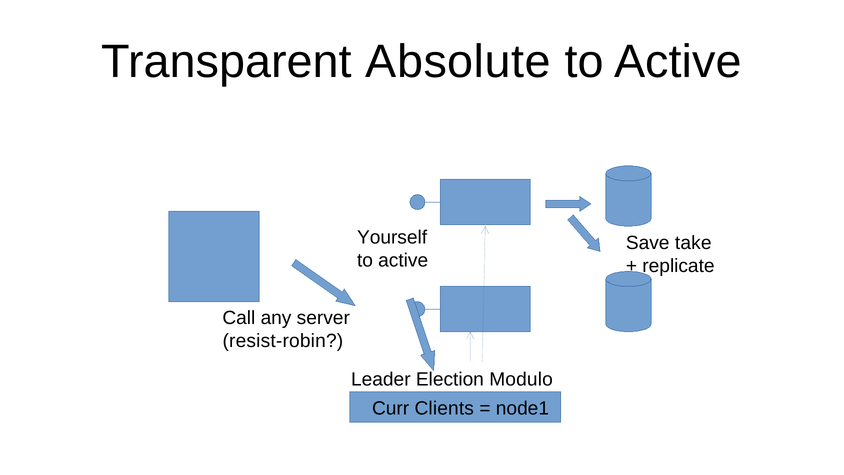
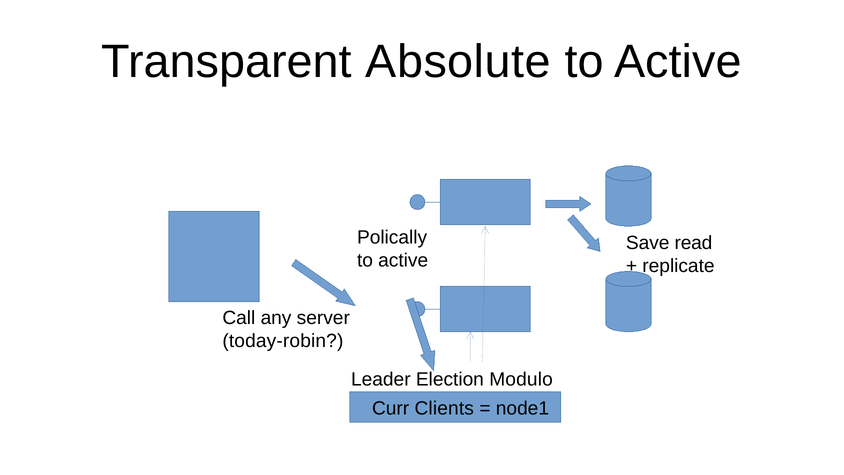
Yourself: Yourself -> Polically (392, 237)
take: take -> read (693, 243)
resist-robin: resist-robin -> today-robin (283, 341)
